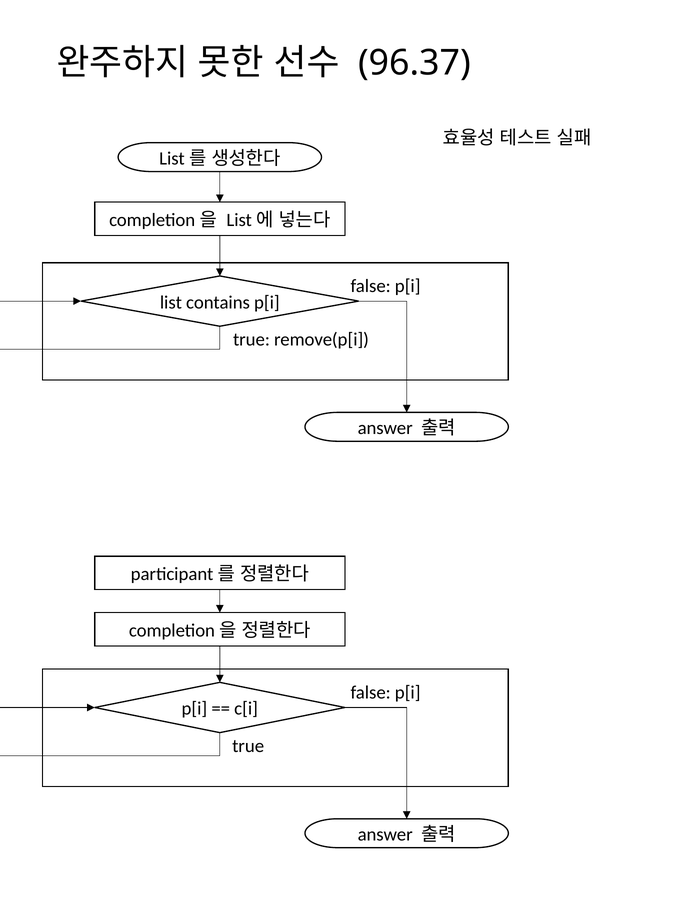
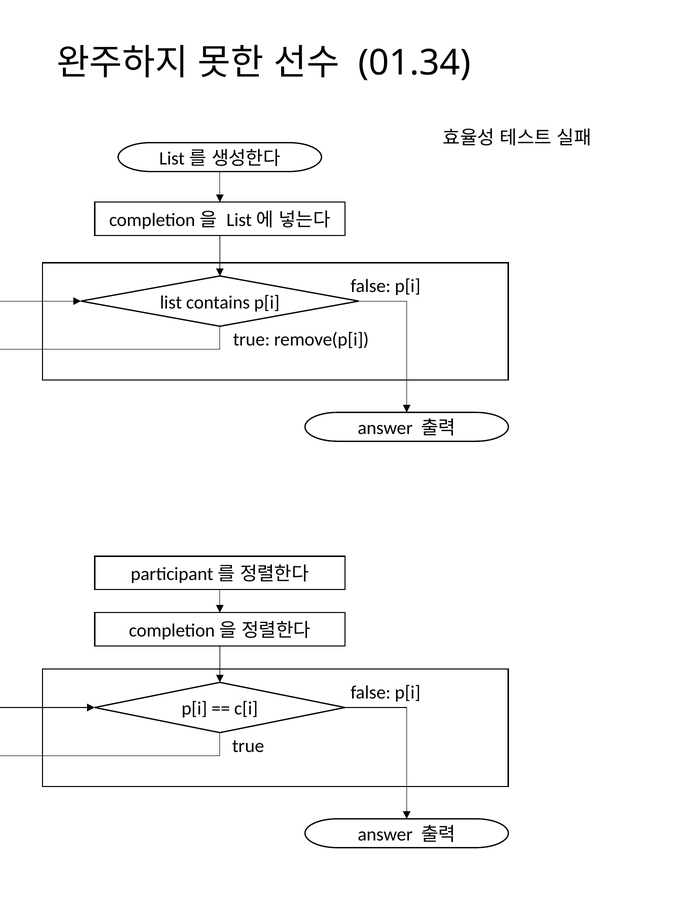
96.37: 96.37 -> 01.34 (414, 63)
